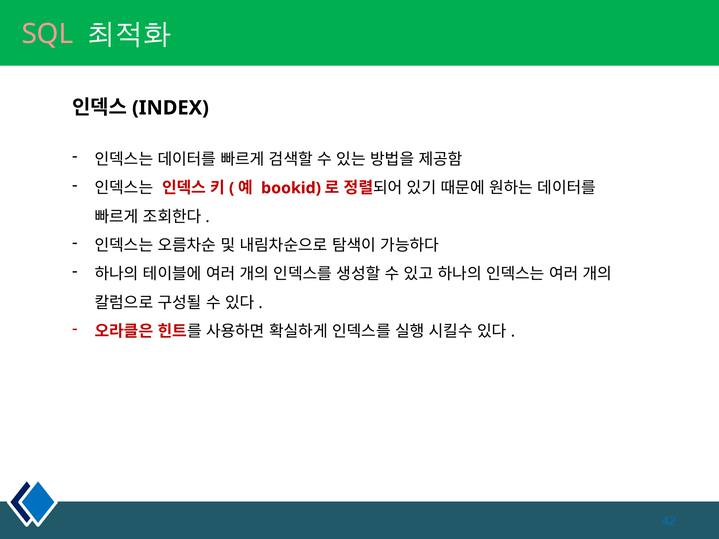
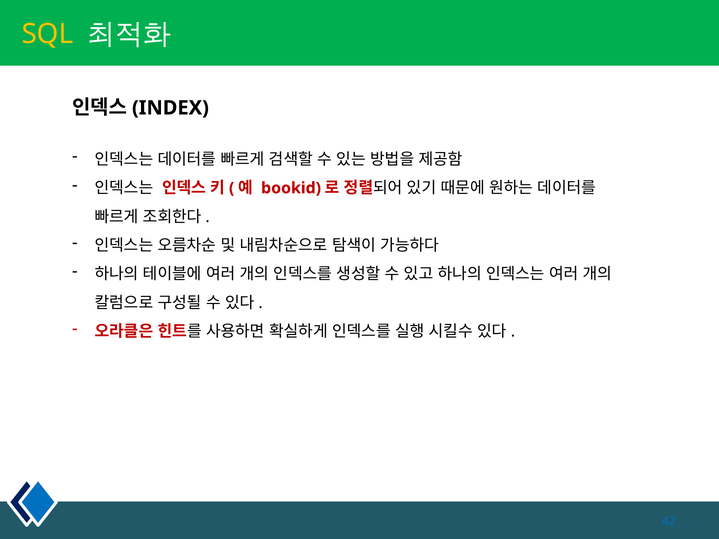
SQL colour: pink -> yellow (48, 34)
